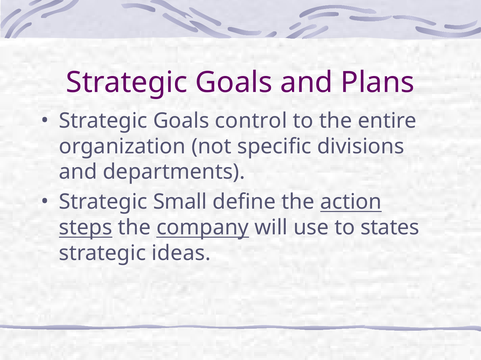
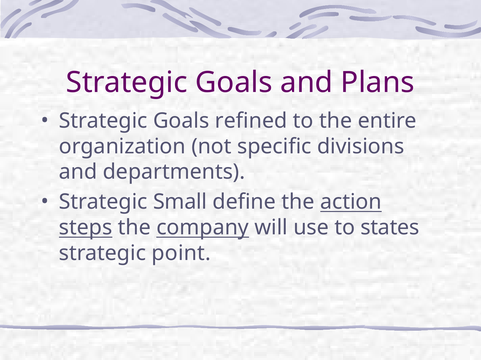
control: control -> refined (251, 121)
ideas: ideas -> point (181, 254)
